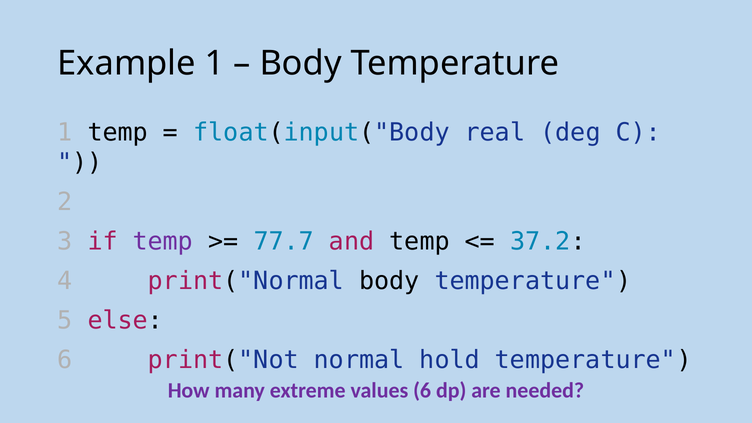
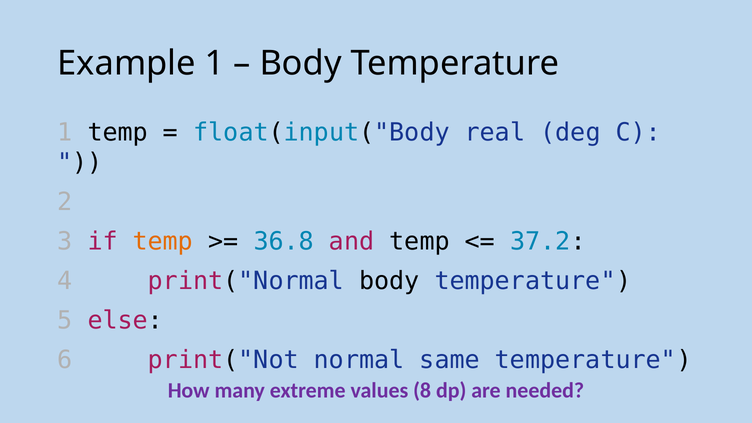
temp colour: purple -> orange (163, 241)
77.7: 77.7 -> 36.8 (284, 241)
hold: hold -> same (450, 360)
values 6: 6 -> 8 (422, 391)
